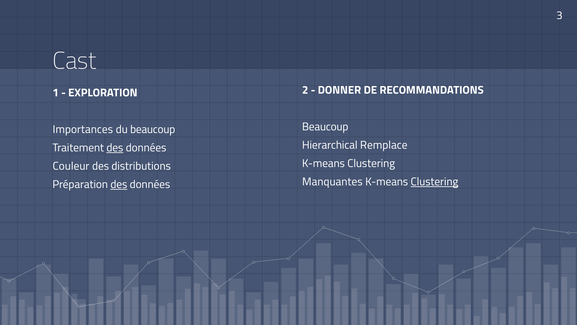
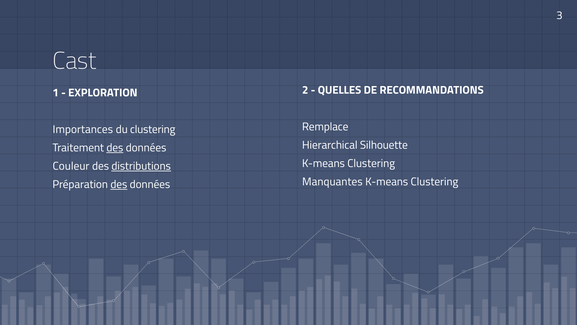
DONNER: DONNER -> QUELLES (340, 90)
Beaucoup: Beaucoup -> Remplace (325, 127)
du beaucoup: beaucoup -> clustering (153, 129)
Remplace: Remplace -> Silhouette (384, 145)
distributions underline: none -> present (141, 166)
Clustering underline: present -> none (434, 182)
